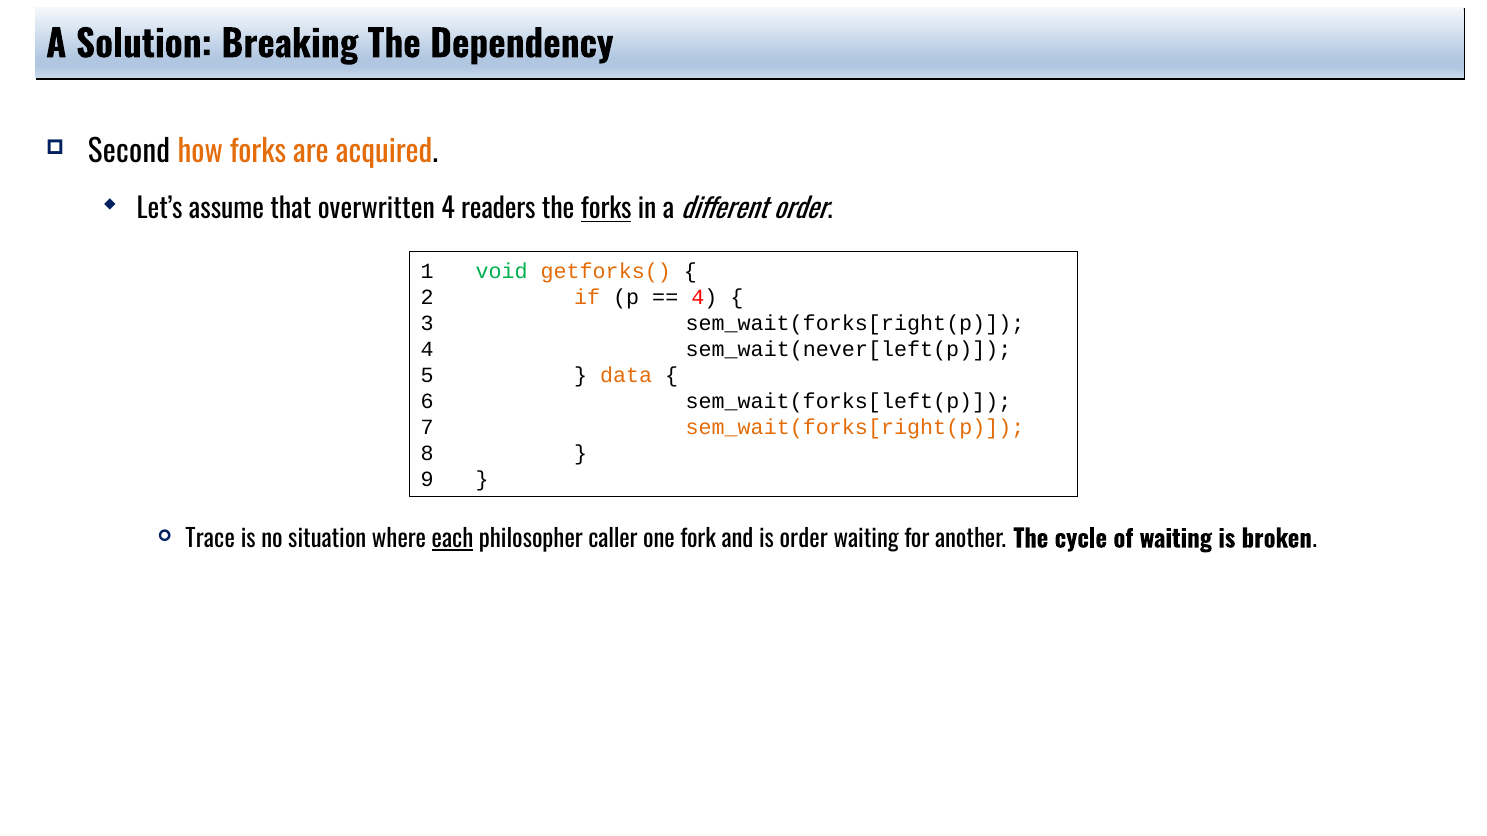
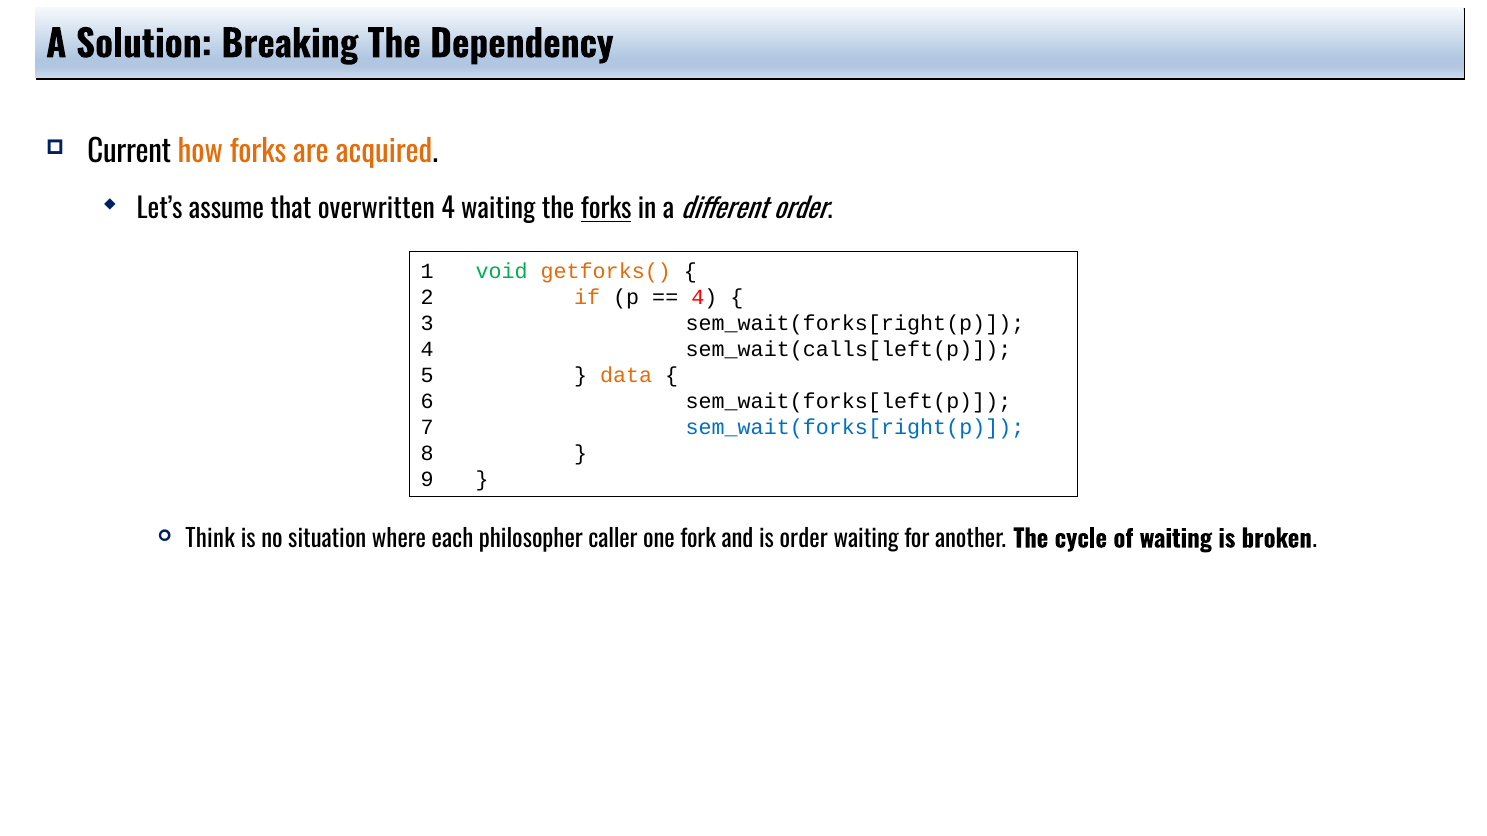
Second: Second -> Current (129, 152)
4 readers: readers -> waiting (498, 210)
sem_wait(never[left(p: sem_wait(never[left(p -> sem_wait(calls[left(p (848, 349)
sem_wait(forks[right(p colour: orange -> blue (855, 428)
Trace: Trace -> Think (210, 540)
each underline: present -> none (453, 540)
